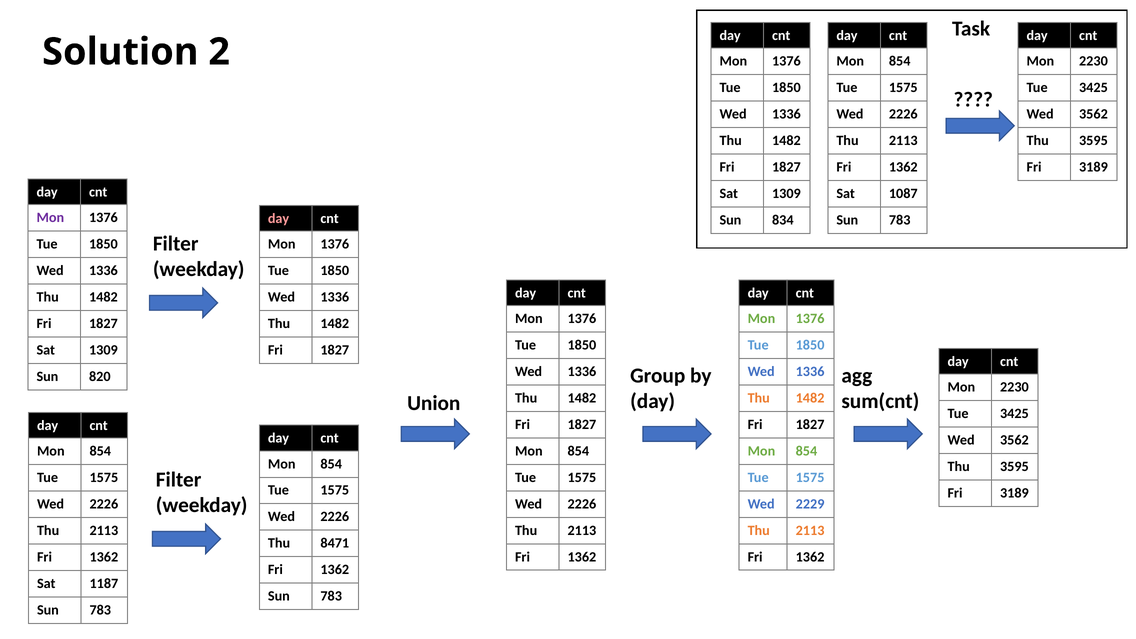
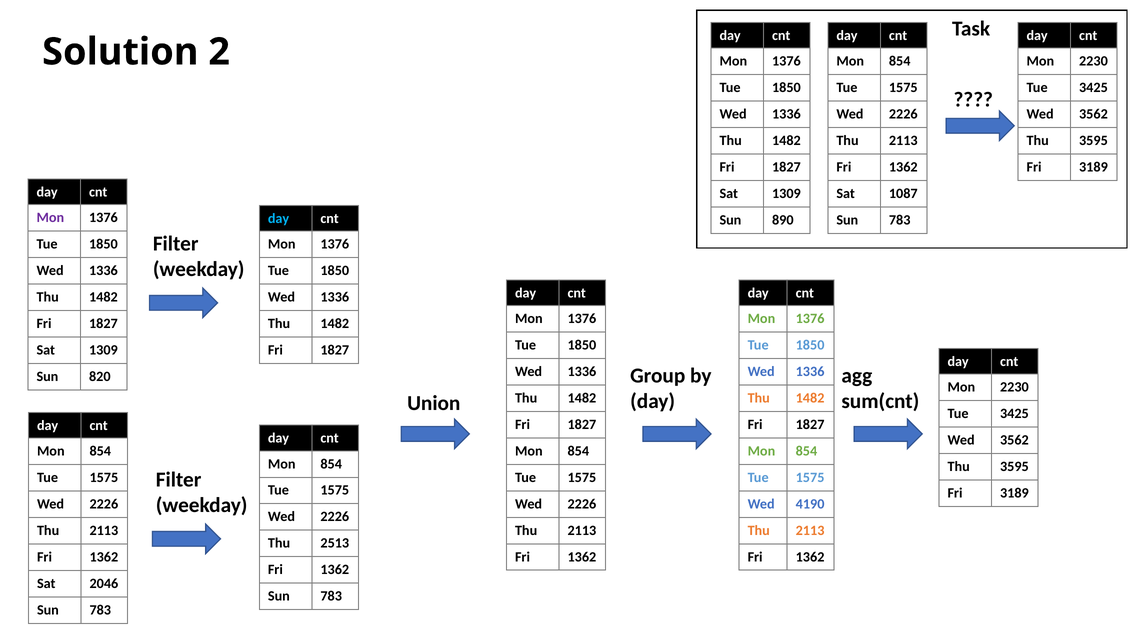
day colour: pink -> light blue (279, 219)
834: 834 -> 890 (783, 220)
2229: 2229 -> 4190 (810, 504)
8471: 8471 -> 2513 (335, 543)
1187: 1187 -> 2046 (104, 583)
